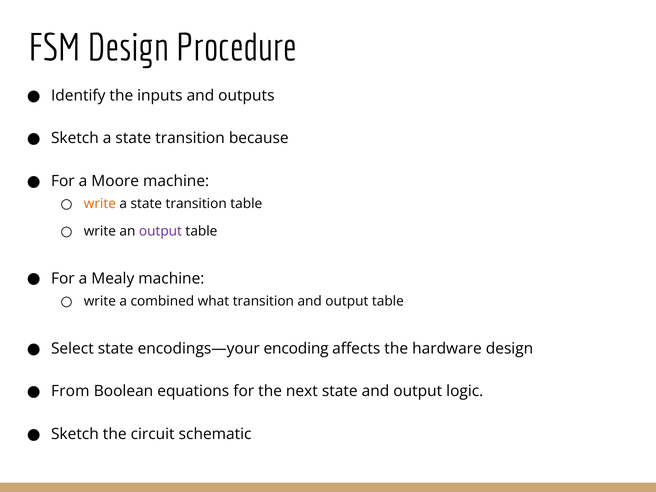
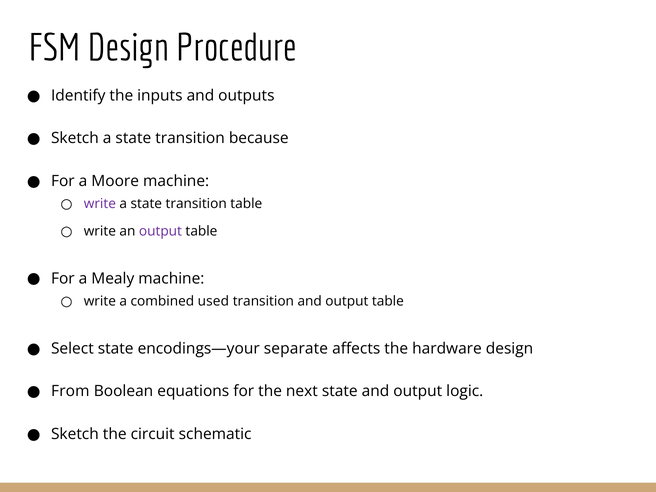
write colour: orange -> purple (100, 204)
what: what -> used (213, 301)
encoding: encoding -> separate (296, 349)
